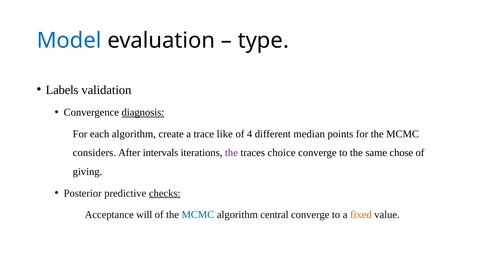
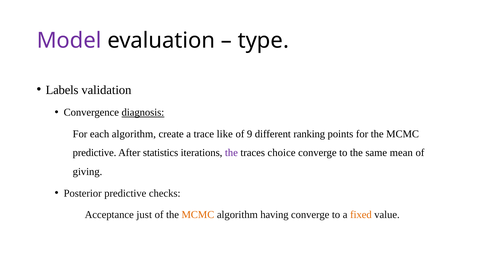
Model colour: blue -> purple (69, 40)
4: 4 -> 9 (250, 134)
median: median -> ranking (309, 134)
considers: considers -> predictive (95, 153)
intervals: intervals -> statistics (161, 153)
chose: chose -> mean (401, 153)
checks underline: present -> none (165, 193)
will: will -> just (144, 214)
MCMC colour: blue -> orange (198, 214)
central: central -> having (274, 214)
